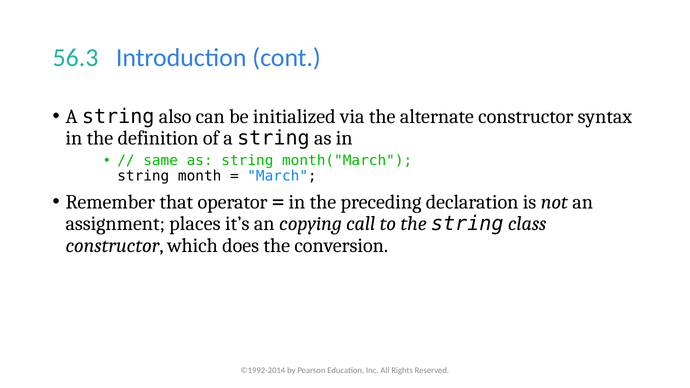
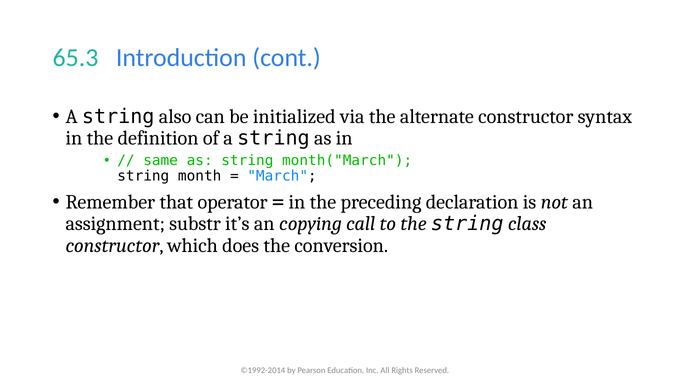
56.3: 56.3 -> 65.3 (75, 58)
places: places -> substr (195, 224)
